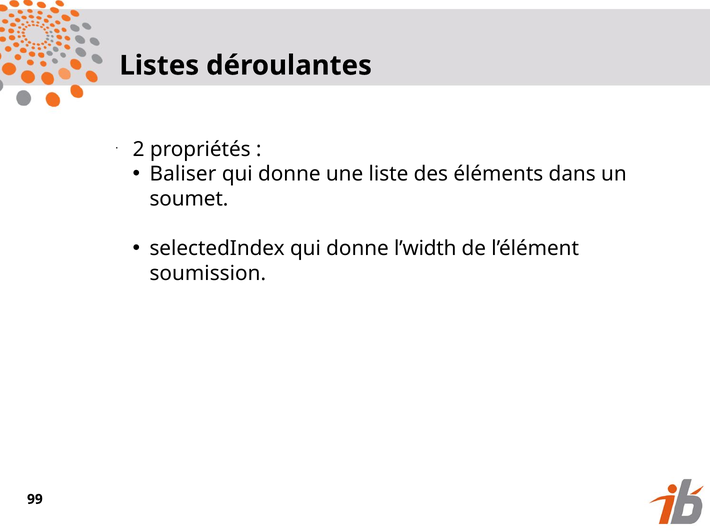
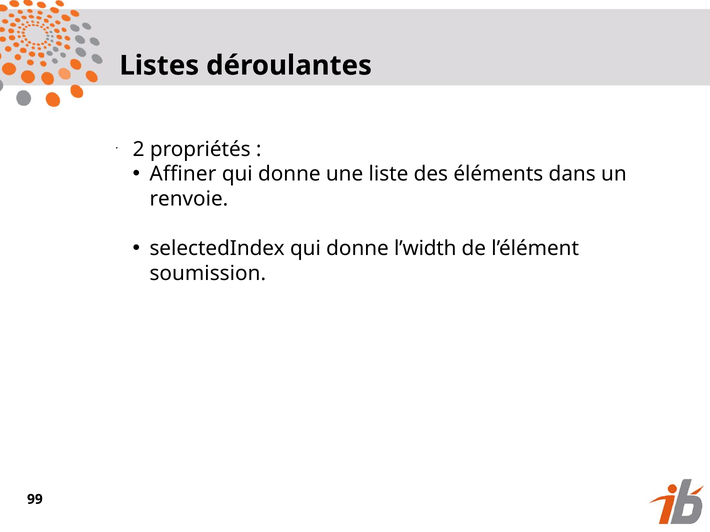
Baliser: Baliser -> Affiner (183, 174)
soumet: soumet -> renvoie (189, 199)
